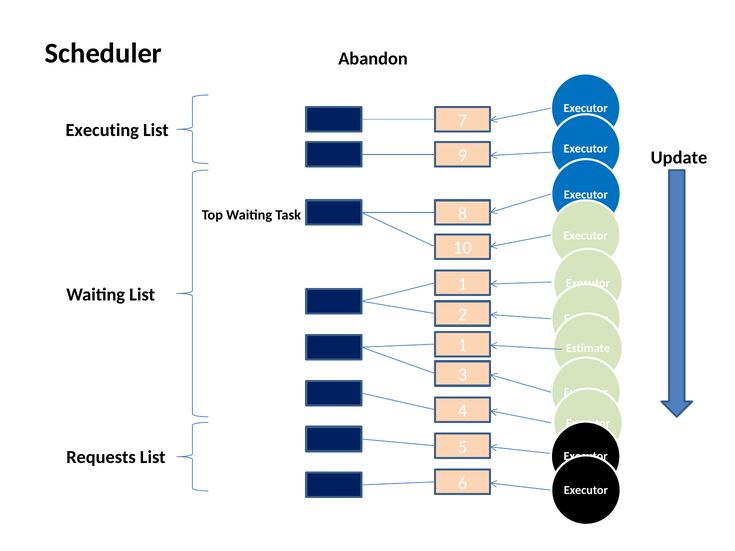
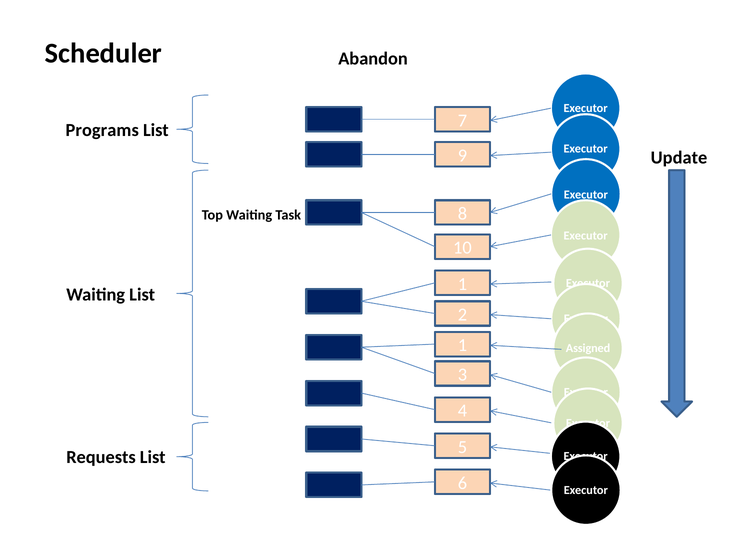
Executing: Executing -> Programs (102, 130)
Estimate: Estimate -> Assigned (588, 348)
